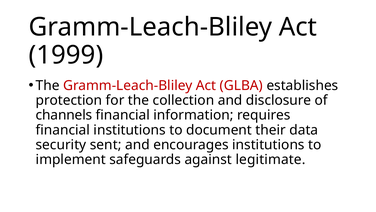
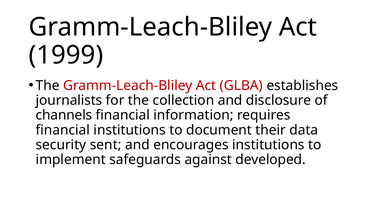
protection: protection -> journalists (69, 100)
legitimate: legitimate -> developed (271, 159)
